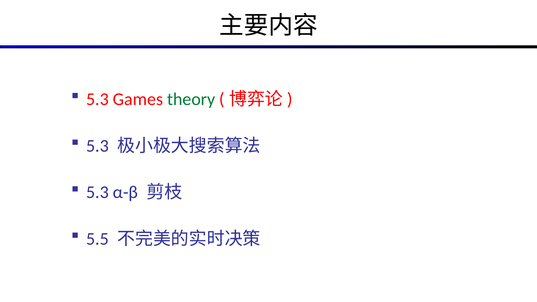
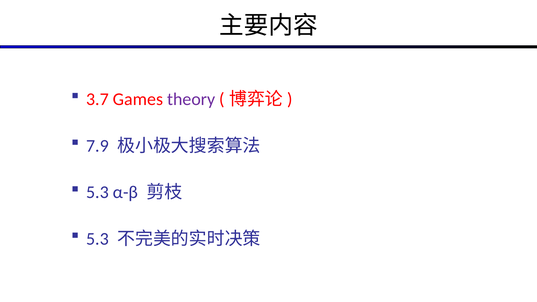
5.3: 5.3 -> 3.7 (98, 99)
theory colour: green -> purple (191, 99)
5.3: 5.3 -> 7.9 (98, 146)
5.5: 5.5 -> 5.3 (98, 239)
